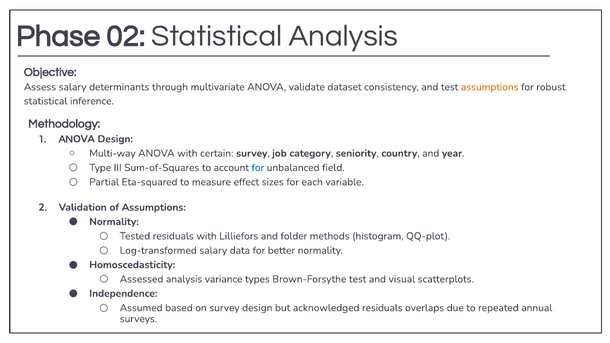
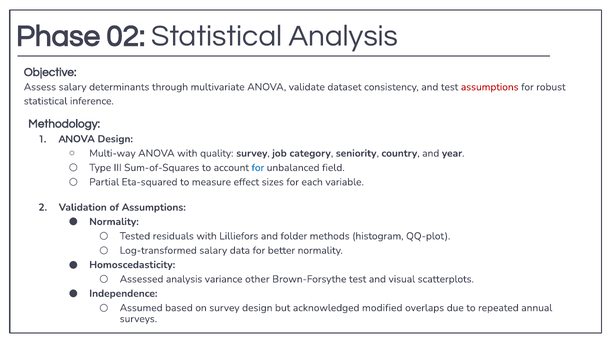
assumptions colour: orange -> red (490, 87)
certain: certain -> quality (217, 153)
types: types -> other (257, 279)
acknowledged residuals: residuals -> modified (382, 308)
